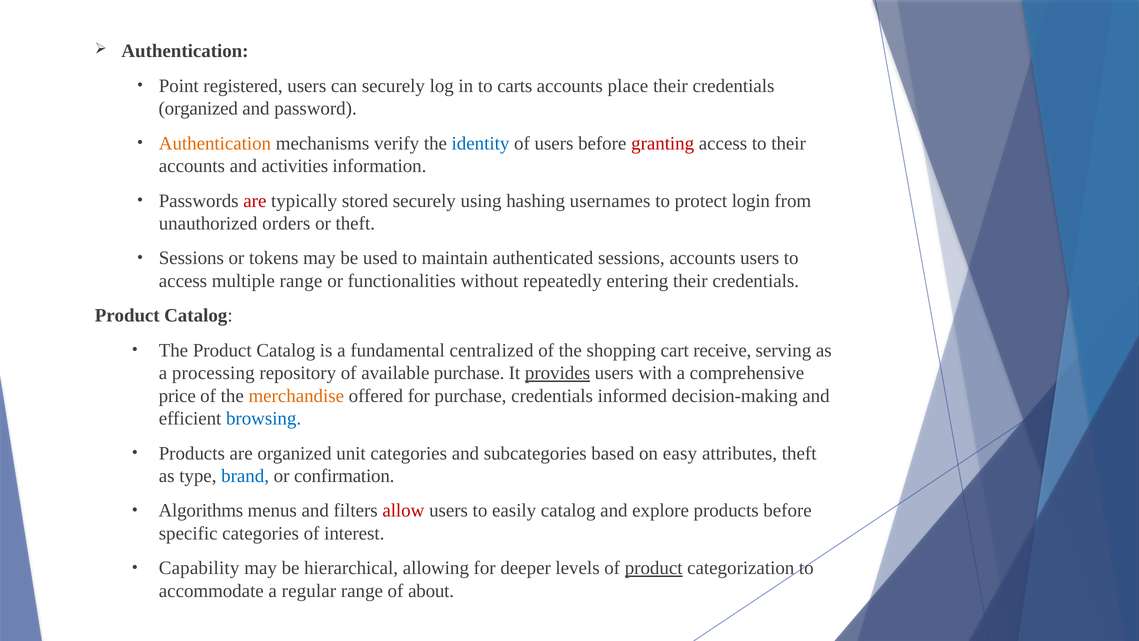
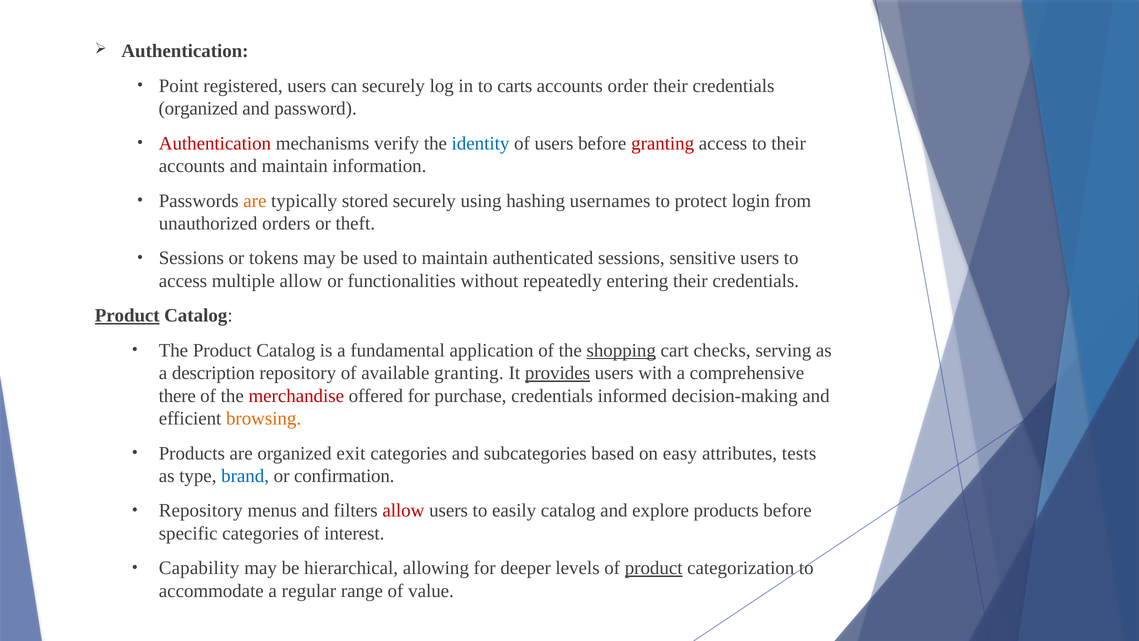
place: place -> order (628, 86)
Authentication colour: orange -> red (215, 143)
and activities: activities -> maintain (295, 166)
are colour: red -> orange (255, 201)
sessions accounts: accounts -> sensitive (703, 258)
multiple range: range -> allow (301, 281)
Product underline: none -> present (127, 315)
centralized: centralized -> application (492, 350)
shopping underline: none -> present (621, 350)
receive: receive -> checks (722, 350)
processing: processing -> description (213, 373)
available purchase: purchase -> granting (469, 373)
price: price -> there (177, 396)
merchandise colour: orange -> red (296, 396)
browsing colour: blue -> orange (264, 418)
unit: unit -> exit (351, 453)
attributes theft: theft -> tests (799, 453)
Algorithms: Algorithms -> Repository (201, 510)
about: about -> value (431, 591)
